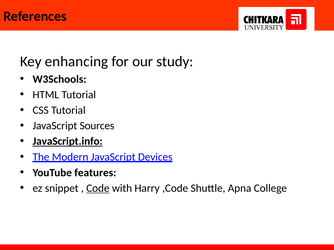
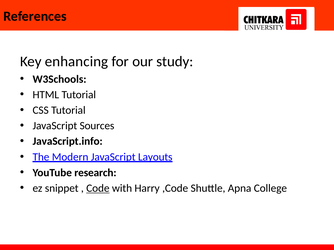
JavaScript.info underline: present -> none (68, 142)
Devices: Devices -> Layouts (155, 157)
features: features -> research (95, 173)
